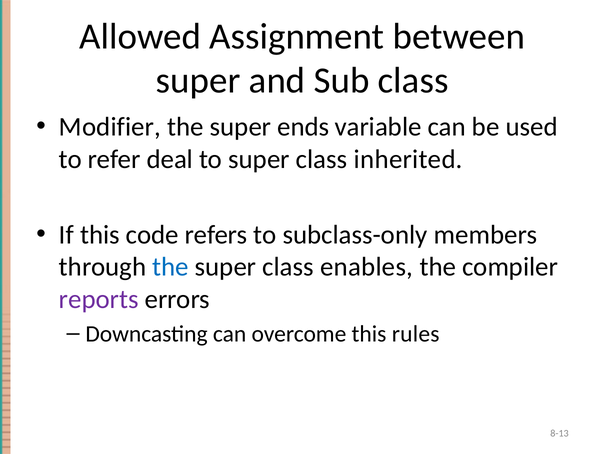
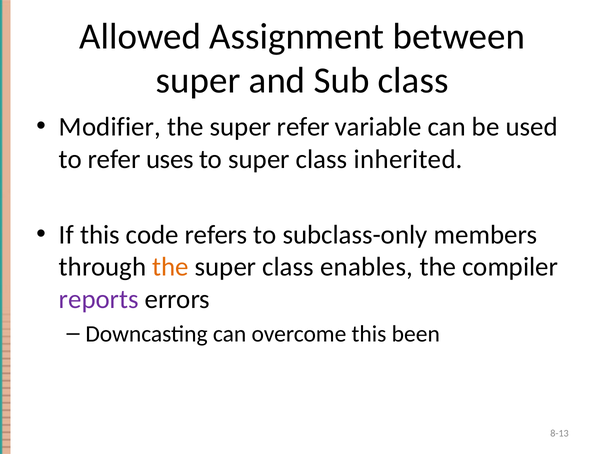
super ends: ends -> refer (303, 127)
deal: deal -> uses (170, 159)
the colour: blue -> orange (170, 267)
rules: rules -> been (416, 334)
